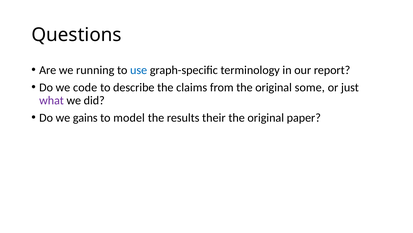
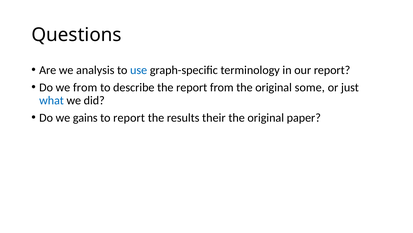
running: running -> analysis (95, 70)
we code: code -> from (85, 87)
the claims: claims -> report (192, 87)
what colour: purple -> blue (52, 100)
to model: model -> report (129, 117)
